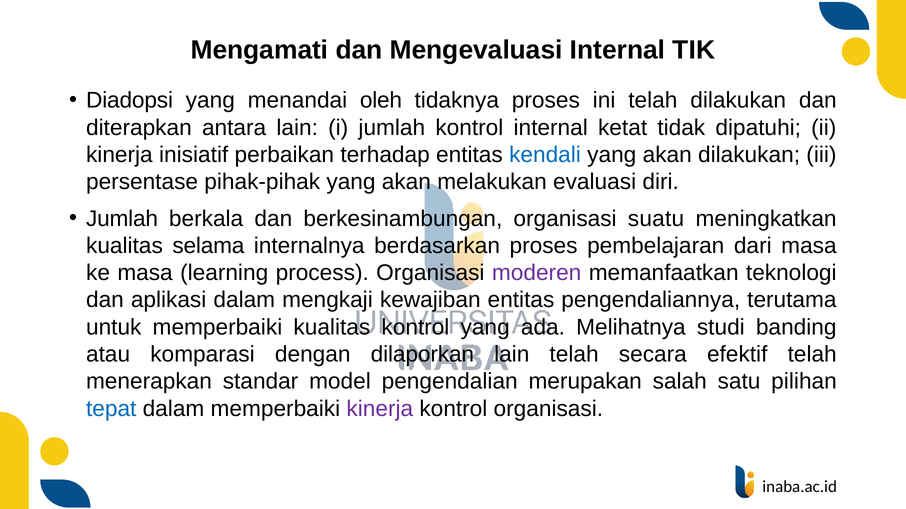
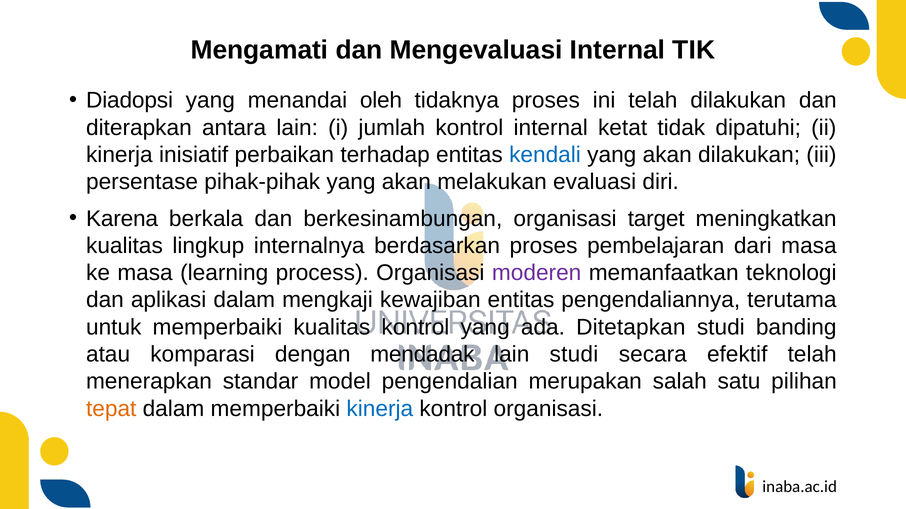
Jumlah: Jumlah -> Karena (122, 219)
suatu: suatu -> target (656, 219)
selama: selama -> lingkup (208, 246)
Melihatnya: Melihatnya -> Ditetapkan (631, 328)
dilaporkan: dilaporkan -> mendadak (422, 355)
lain telah: telah -> studi (574, 355)
tepat colour: blue -> orange (111, 409)
kinerja colour: purple -> blue (380, 409)
